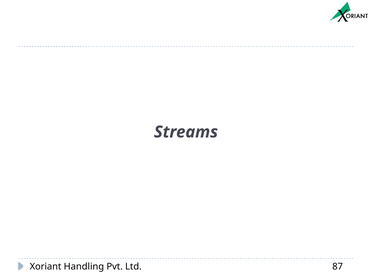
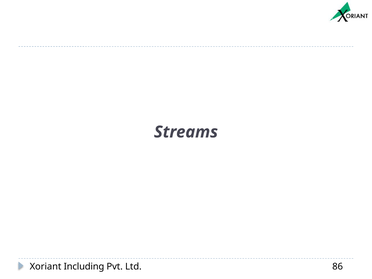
Handling: Handling -> Including (84, 267)
87: 87 -> 86 (338, 267)
